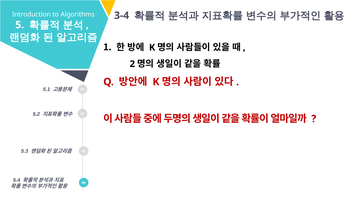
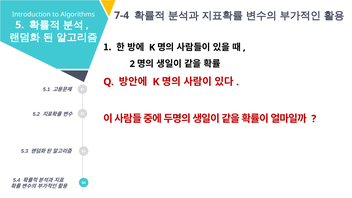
3-4: 3-4 -> 7-4 (122, 15)
